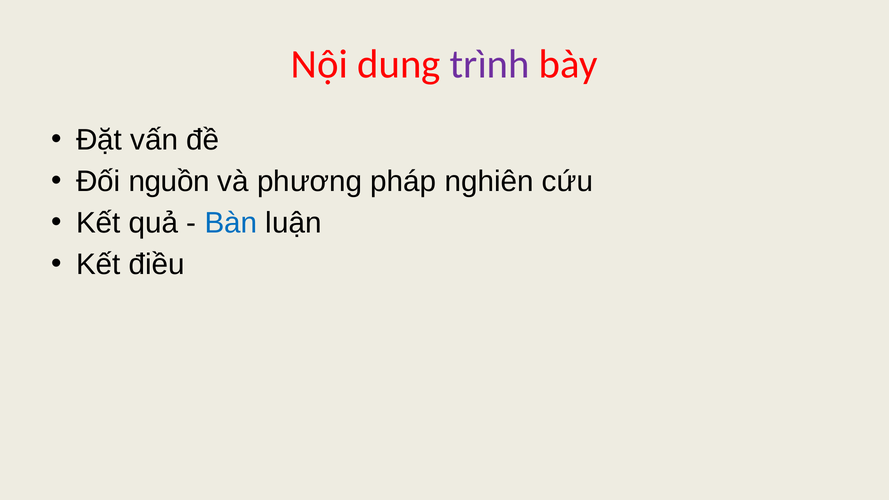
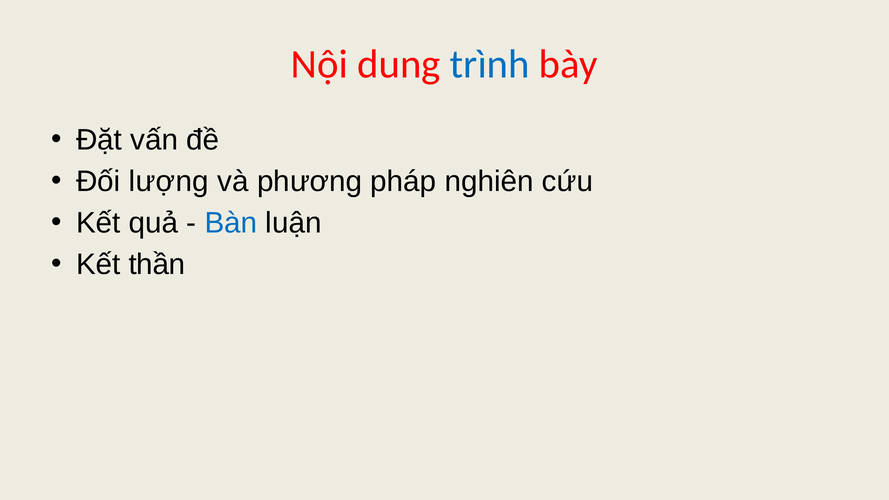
trình colour: purple -> blue (490, 65)
nguồn: nguồn -> lượng (169, 181)
điều: điều -> thần (157, 264)
